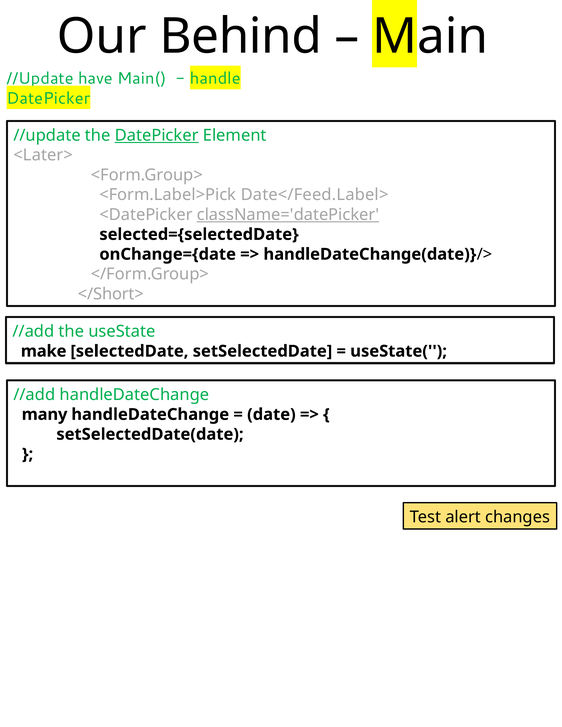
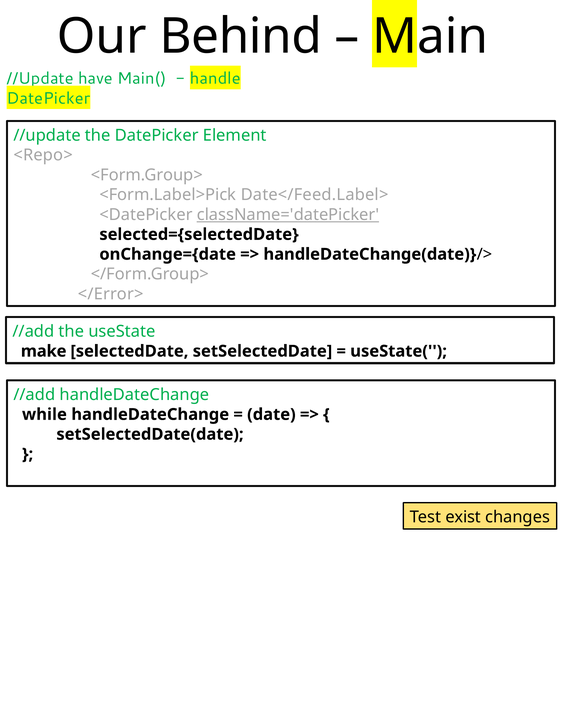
DatePicker underline: present -> none (157, 135)
<Later>: <Later> -> <Repo> (43, 155)
</Short>: </Short> -> </Error> (111, 294)
many: many -> while (44, 415)
alert: alert -> exist (463, 517)
